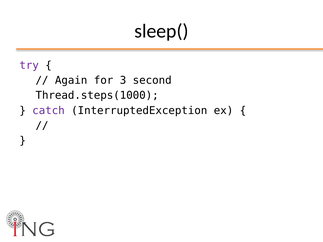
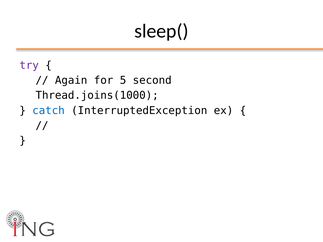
3: 3 -> 5 (123, 80)
Thread.steps(1000: Thread.steps(1000 -> Thread.joins(1000 (97, 95)
catch colour: purple -> blue (49, 111)
